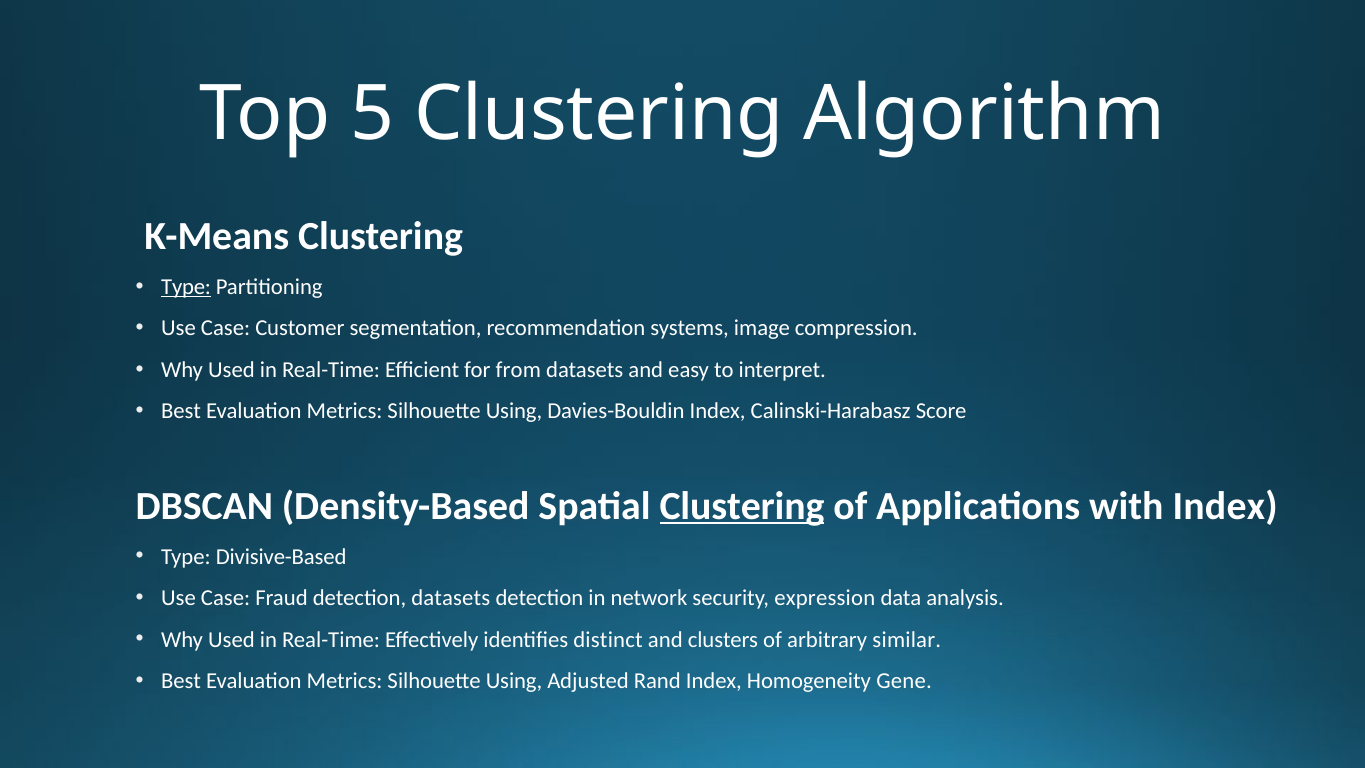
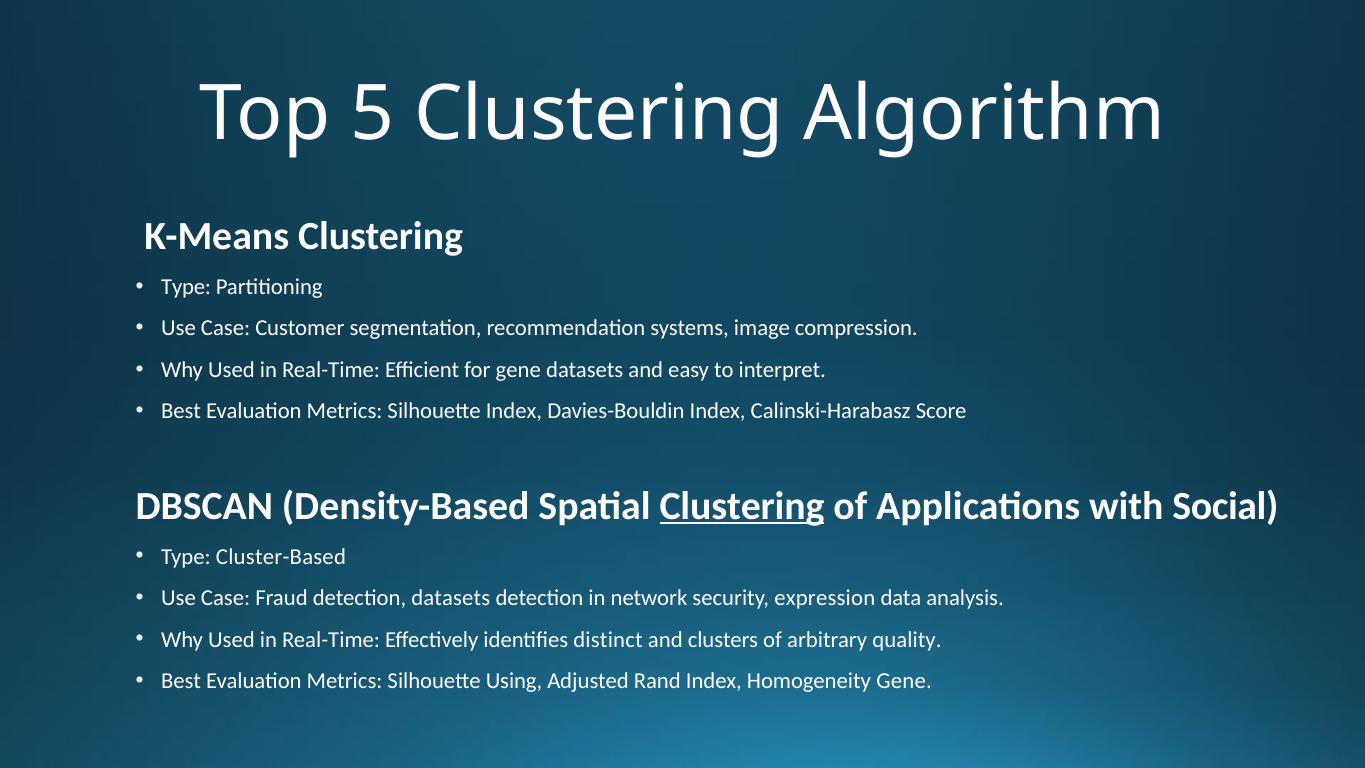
Type underline: present -> none (186, 287)
for from: from -> gene (518, 370)
Using: Using -> Index (514, 411)
with Index: Index -> Social (1225, 506)
Divisive-Based: Divisive-Based -> Cluster-Based (281, 556)
similar: similar -> quality (907, 639)
